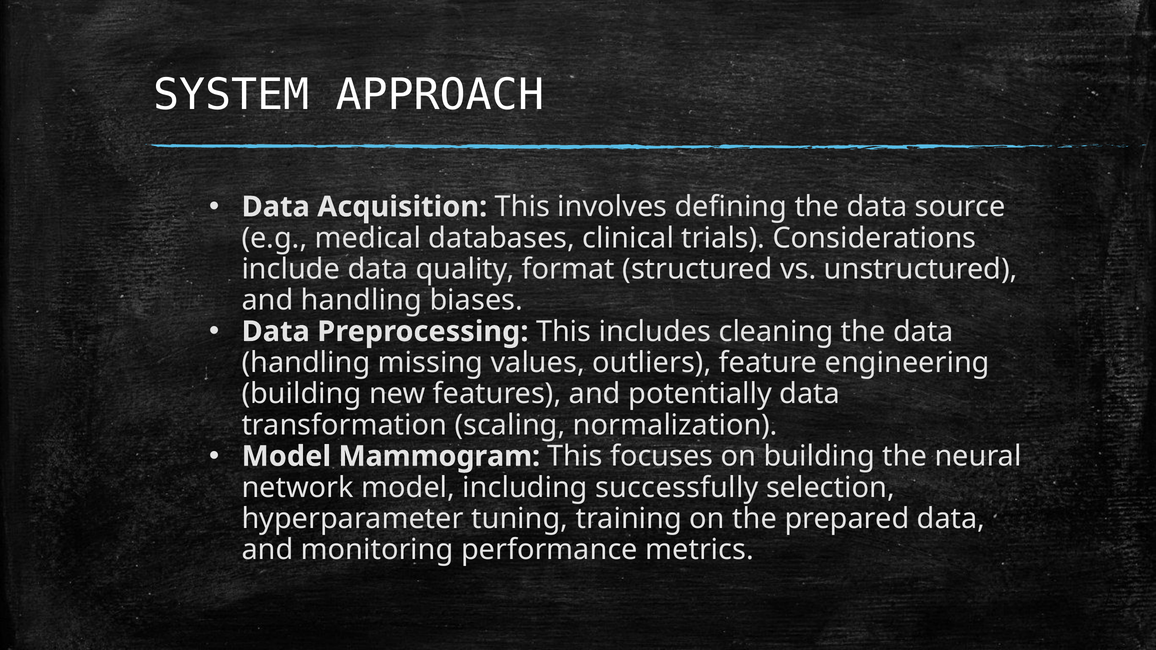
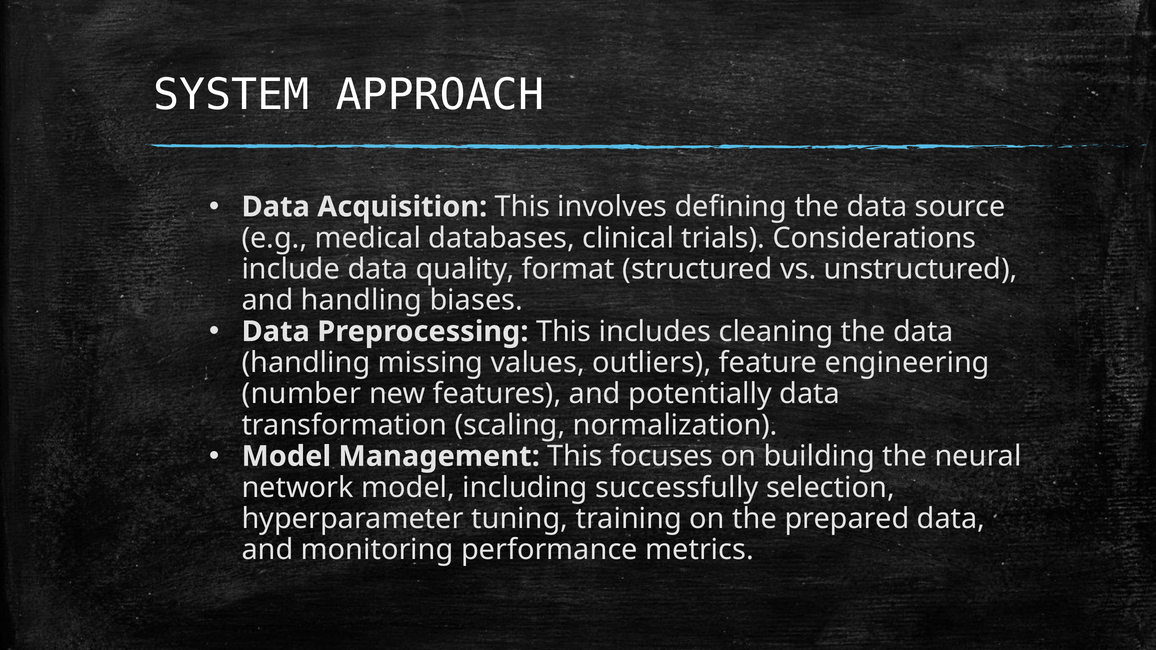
building: building -> number (301, 394)
Mammogram: Mammogram -> Management (439, 457)
